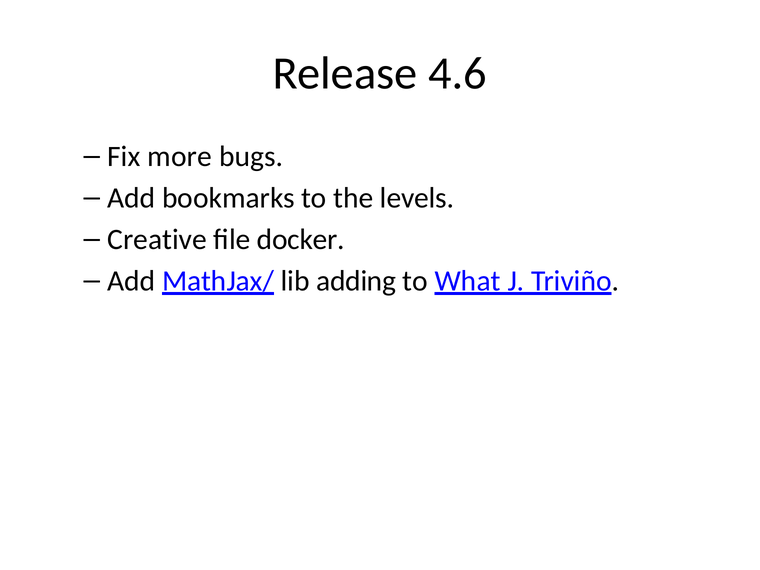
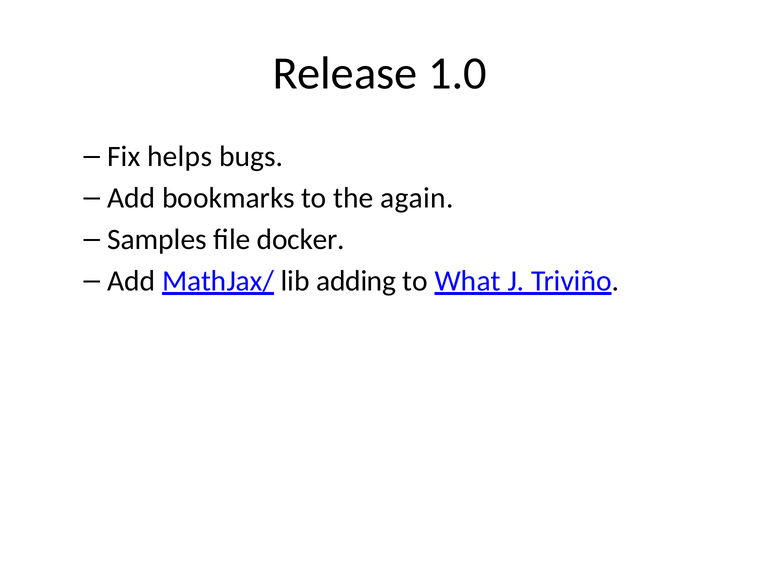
4.6: 4.6 -> 1.0 (457, 74)
more: more -> helps (180, 157)
levels: levels -> again (417, 198)
Creative: Creative -> Samples (157, 239)
